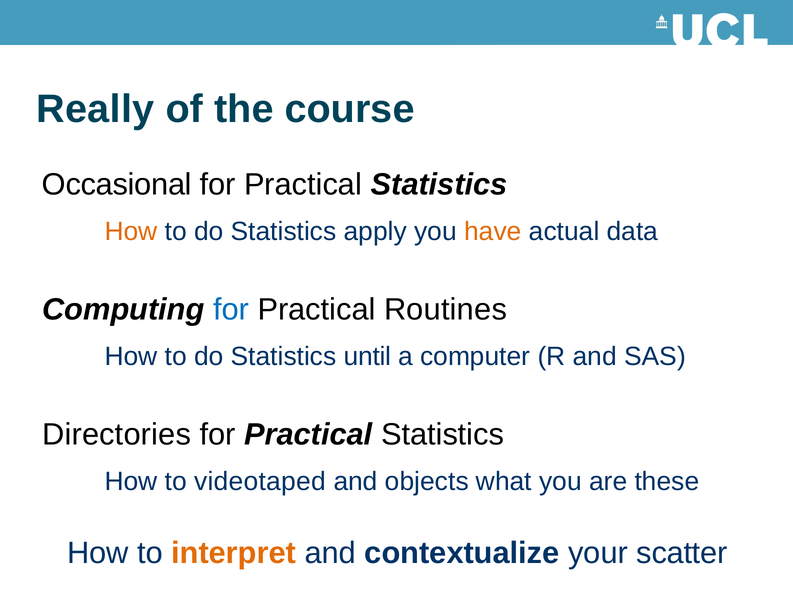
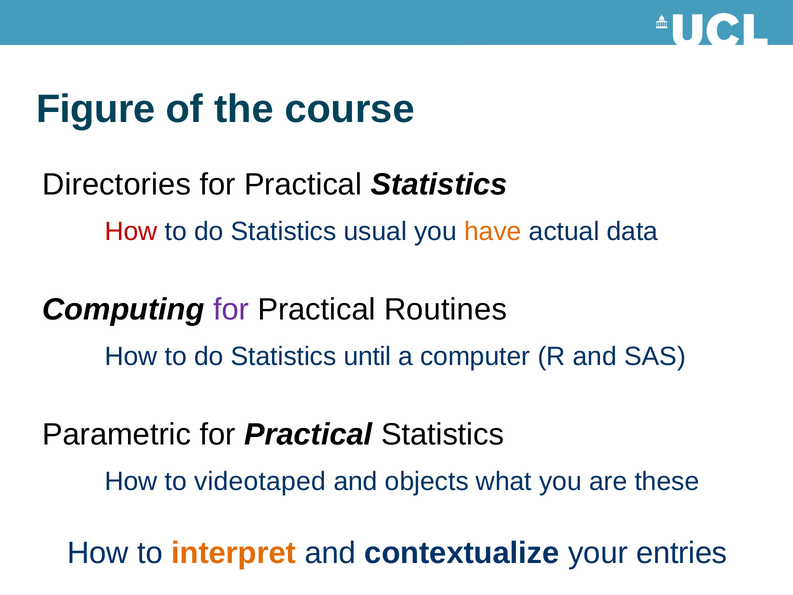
Really: Really -> Figure (96, 109)
Occasional: Occasional -> Directories (117, 185)
How colour: orange -> red (131, 232)
apply: apply -> usual (375, 232)
for colour: blue -> purple (231, 310)
Directories: Directories -> Parametric (117, 434)
scatter: scatter -> entries (682, 553)
